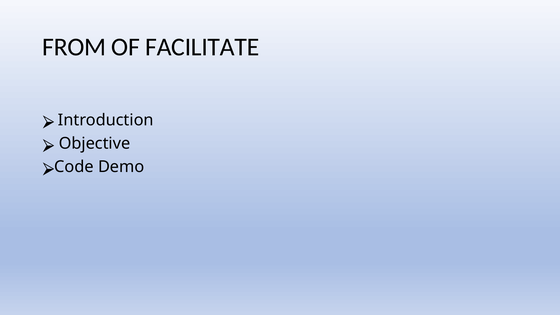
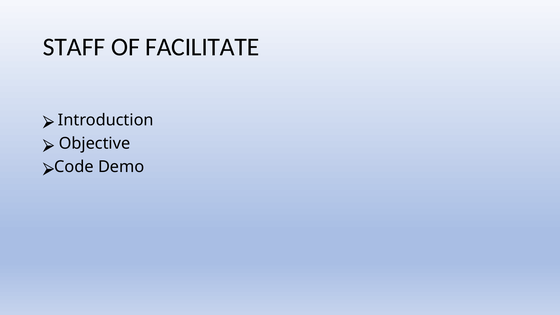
FROM: FROM -> STAFF (74, 47)
